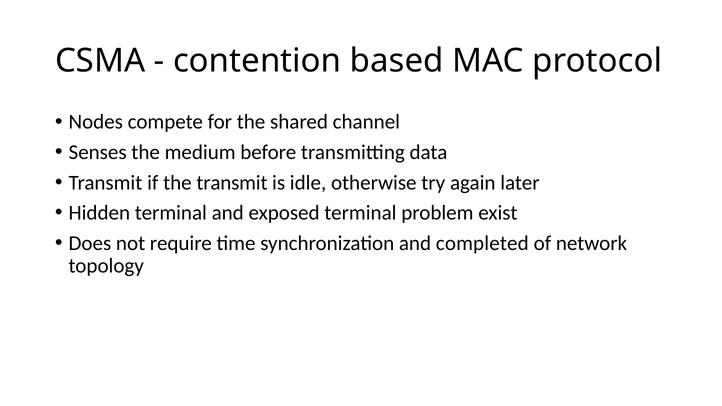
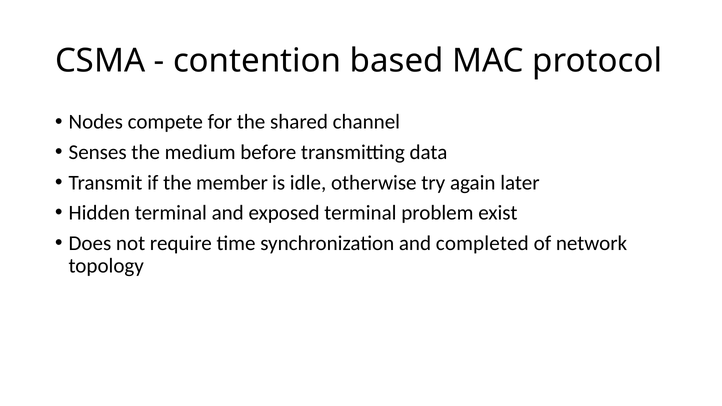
the transmit: transmit -> member (232, 183)
